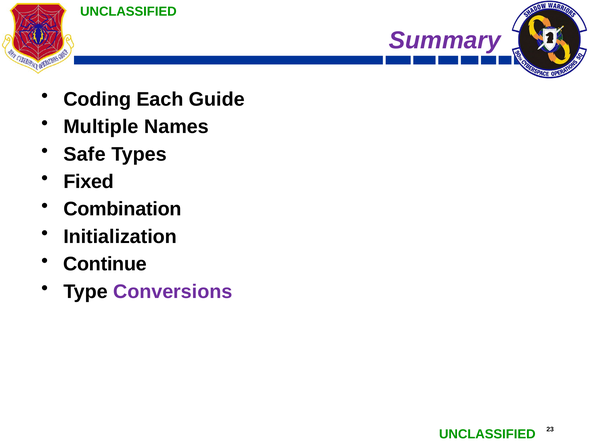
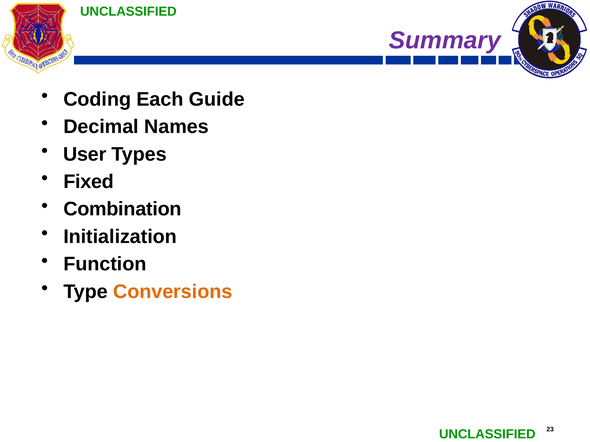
Multiple: Multiple -> Decimal (101, 127)
Safe: Safe -> User (85, 154)
Continue: Continue -> Function (105, 264)
Conversions colour: purple -> orange (173, 292)
